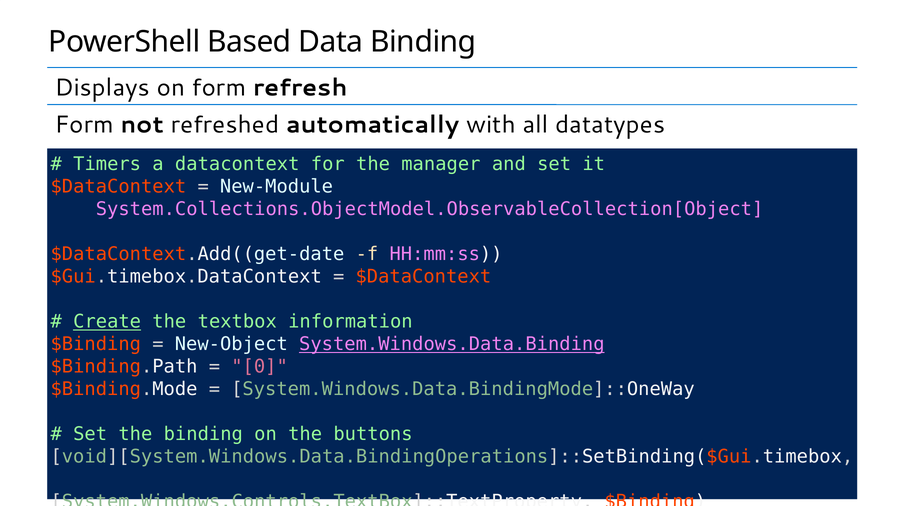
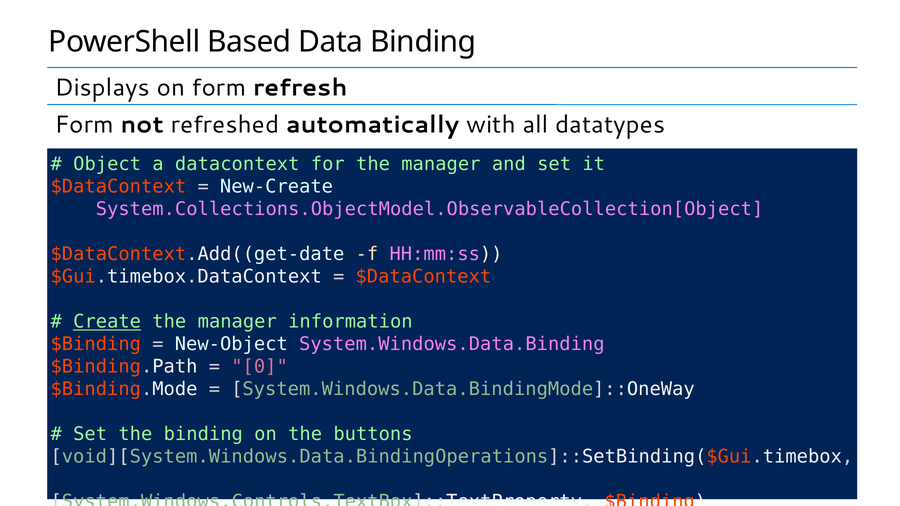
Timers: Timers -> Object (107, 164)
New-Module: New-Module -> New-Create (277, 187)
textbox: textbox -> manager (237, 322)
System.Windows.Data.Binding underline: present -> none (452, 344)
